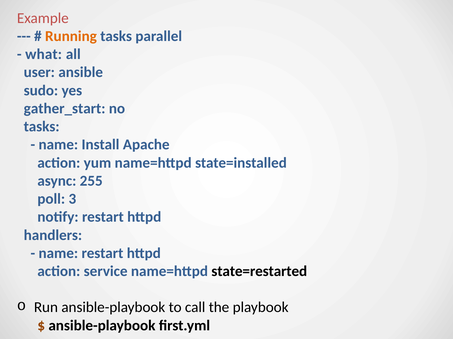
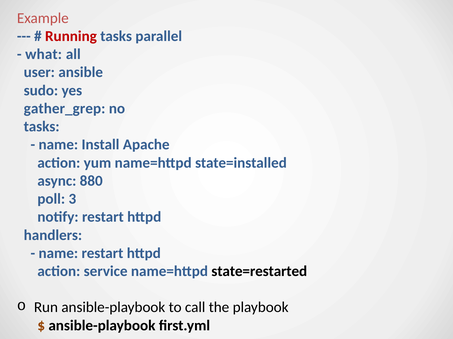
Running colour: orange -> red (71, 36)
gather_start: gather_start -> gather_grep (65, 109)
255: 255 -> 880 (91, 181)
